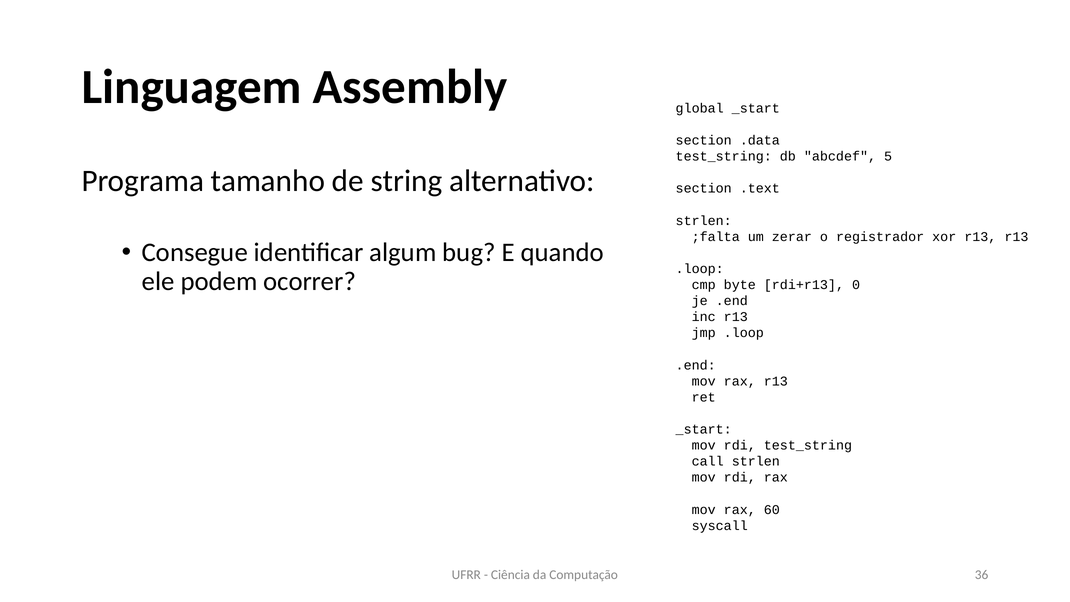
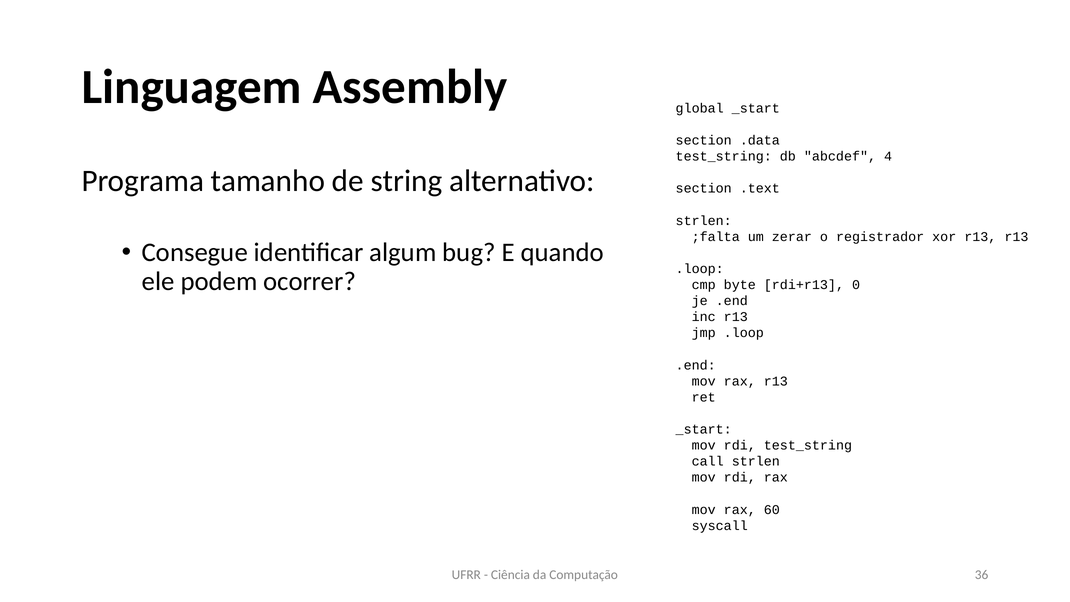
5: 5 -> 4 (888, 156)
